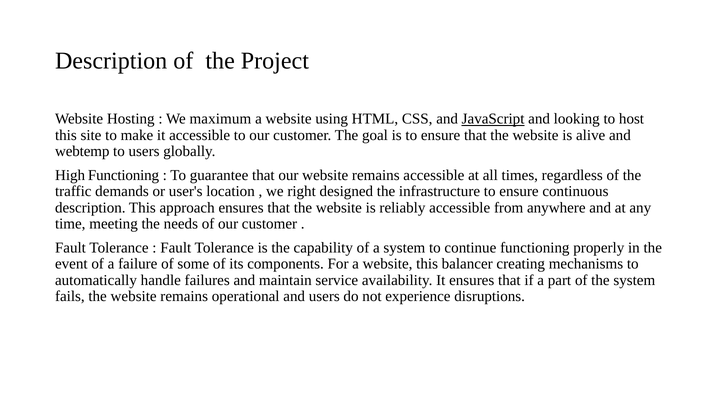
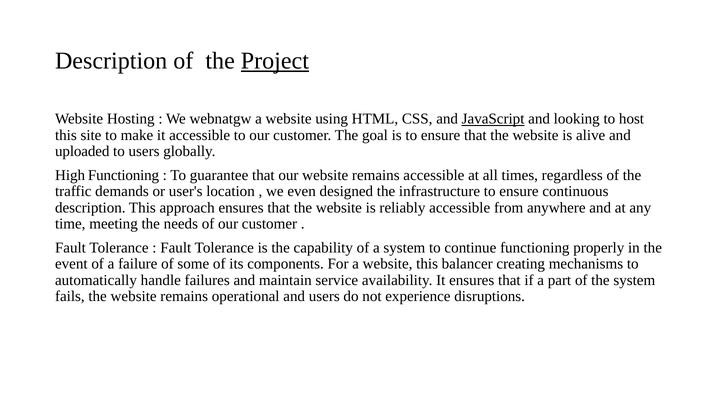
Project underline: none -> present (275, 61)
maximum: maximum -> webnatgw (220, 119)
webtemp: webtemp -> uploaded (82, 151)
right: right -> even (302, 191)
